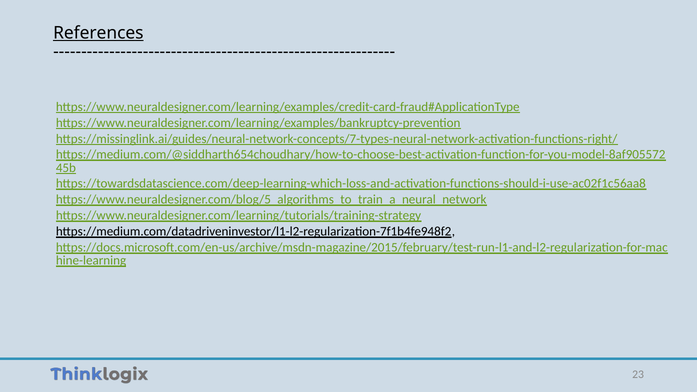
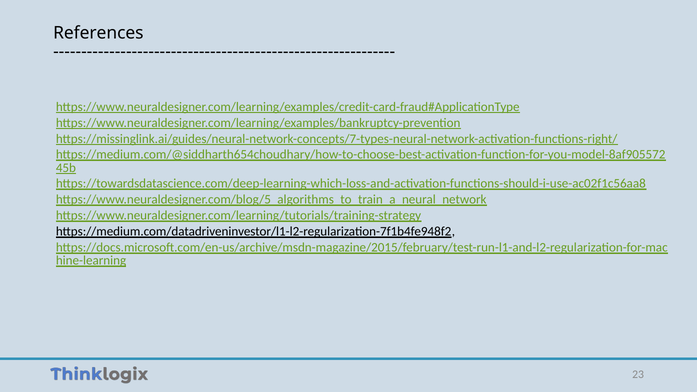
References underline: present -> none (98, 33)
